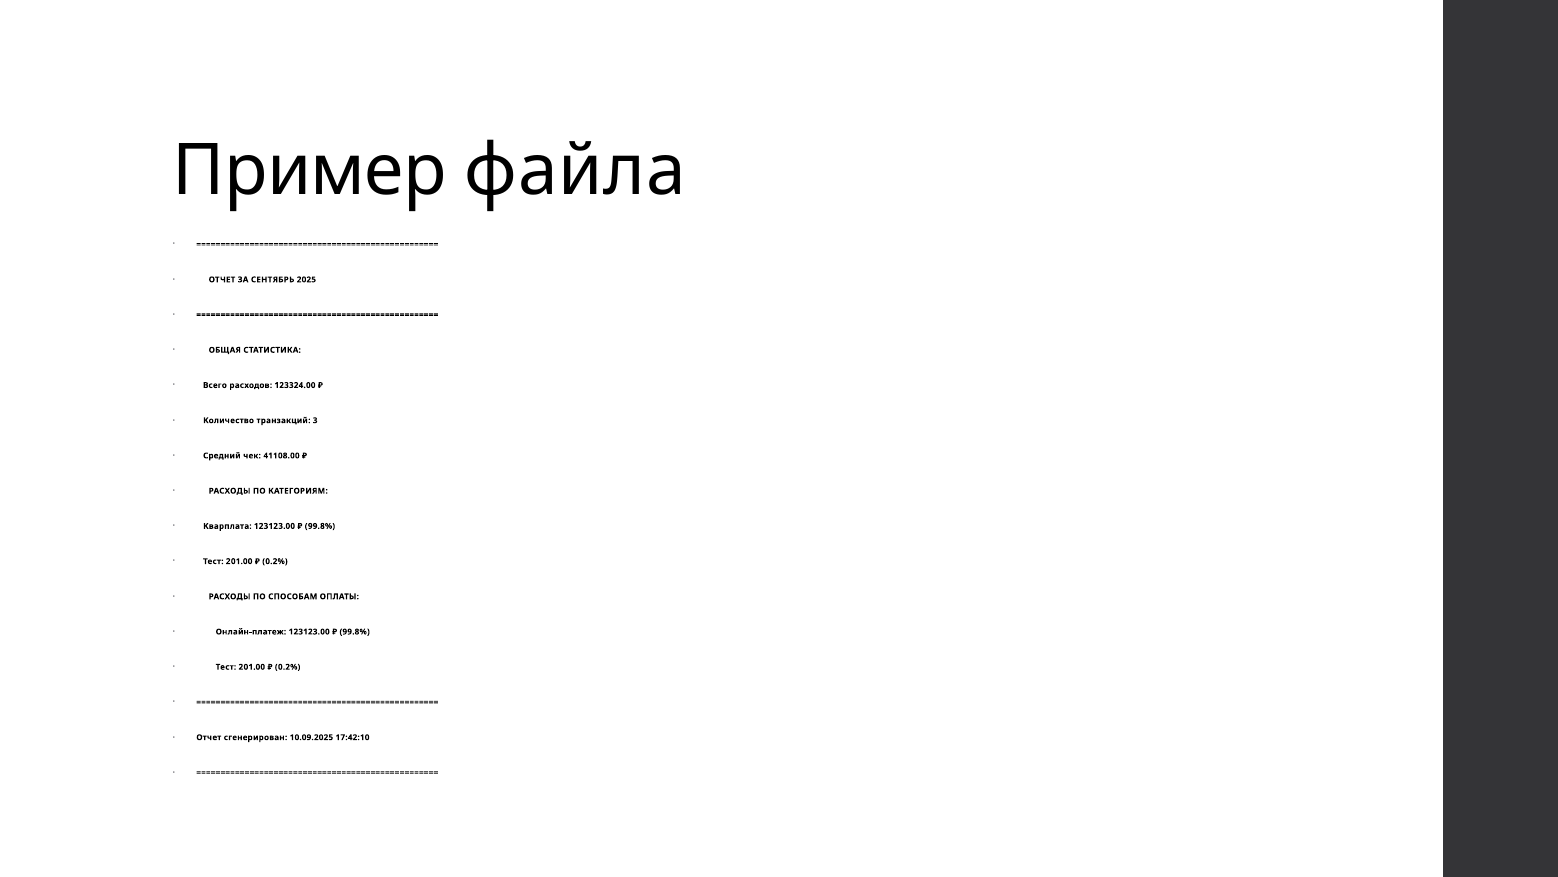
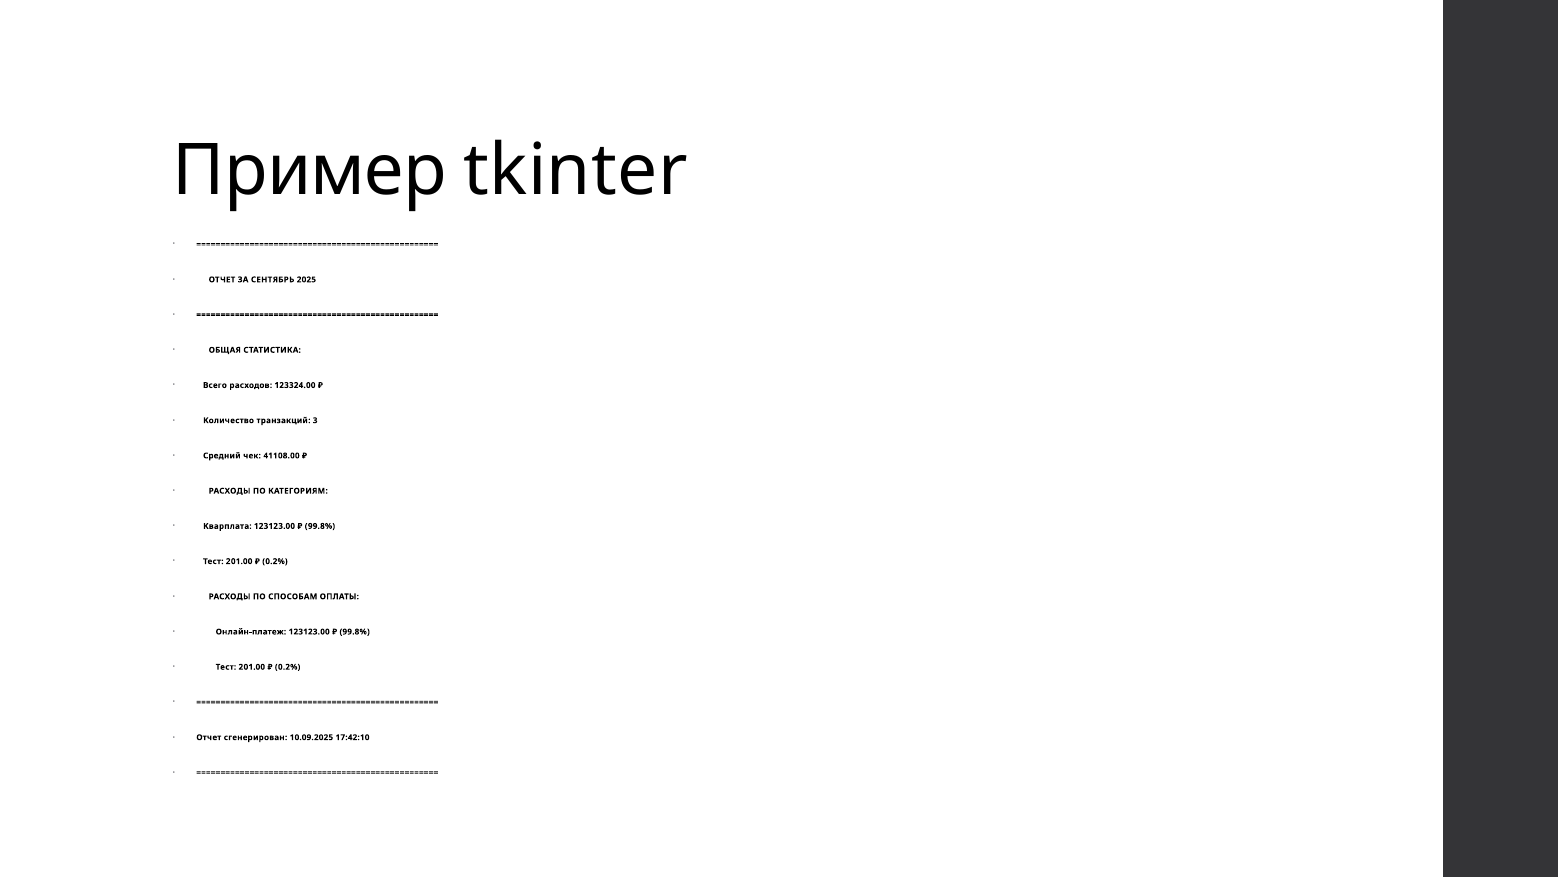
файла: файла -> tkinter (576, 171)
